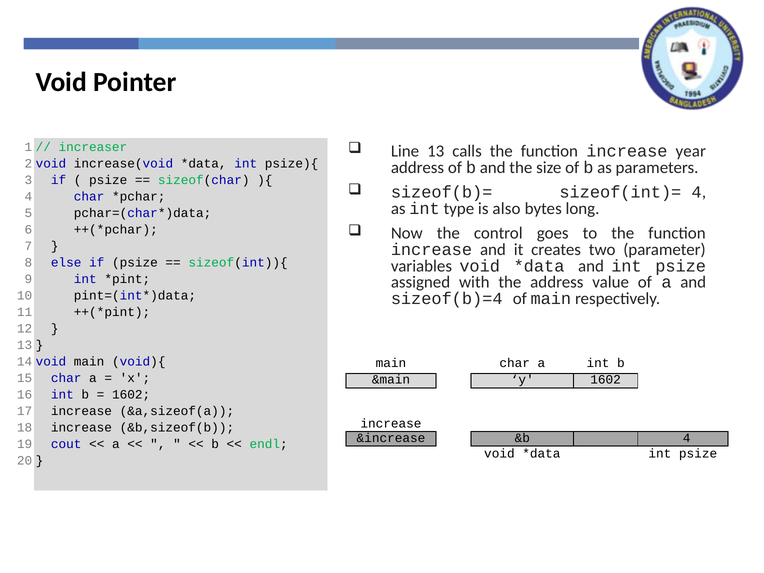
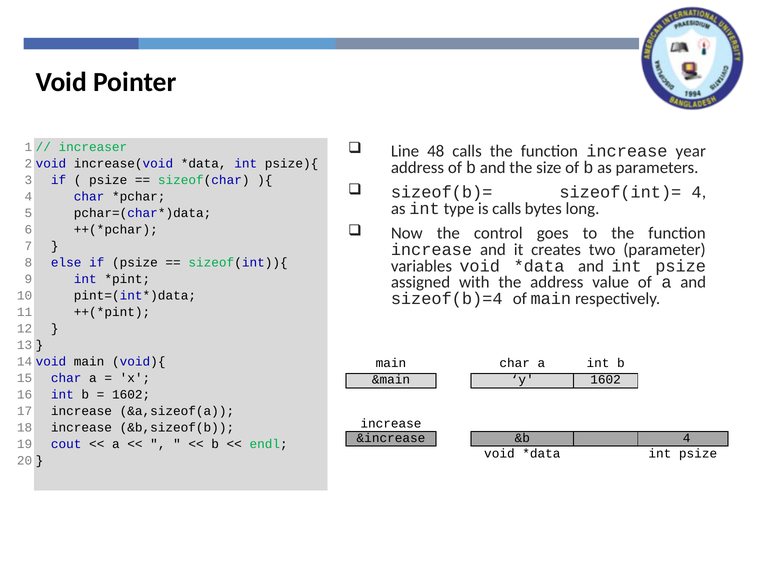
Line 13: 13 -> 48 (436, 151)
is also: also -> calls (507, 209)
